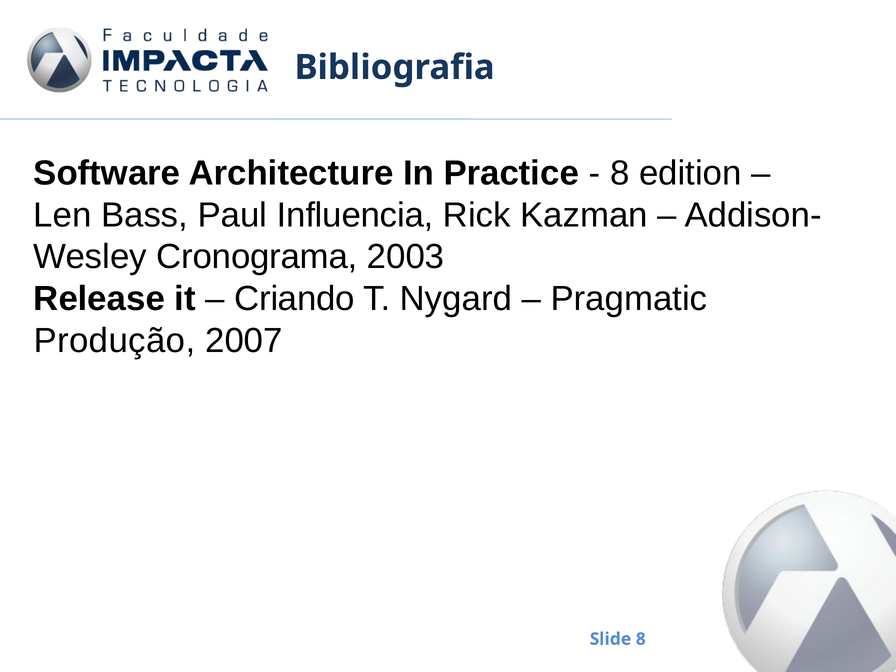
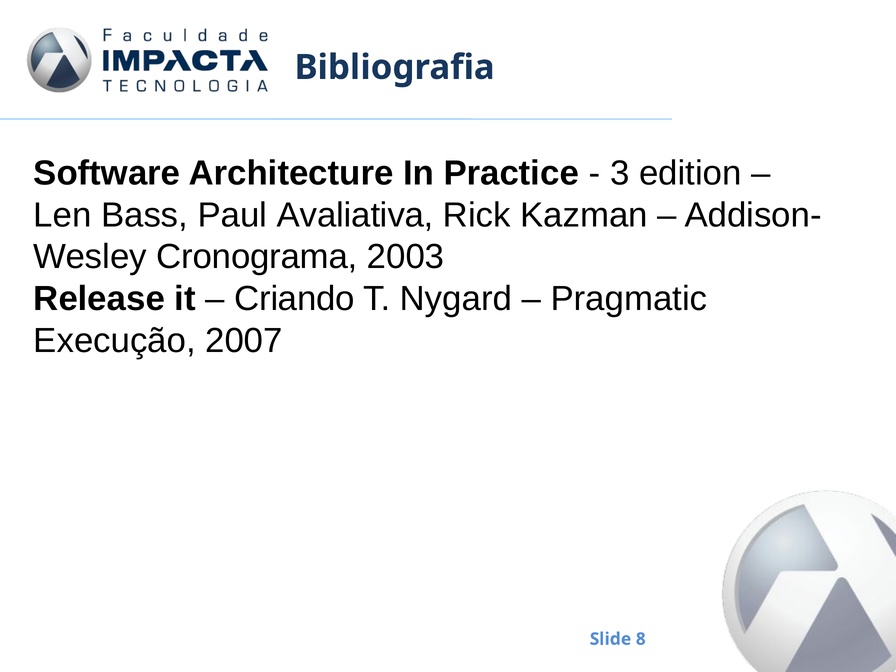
8: 8 -> 3 (620, 173)
Influencia: Influencia -> Avaliativa (355, 215)
Produção: Produção -> Execução (115, 341)
